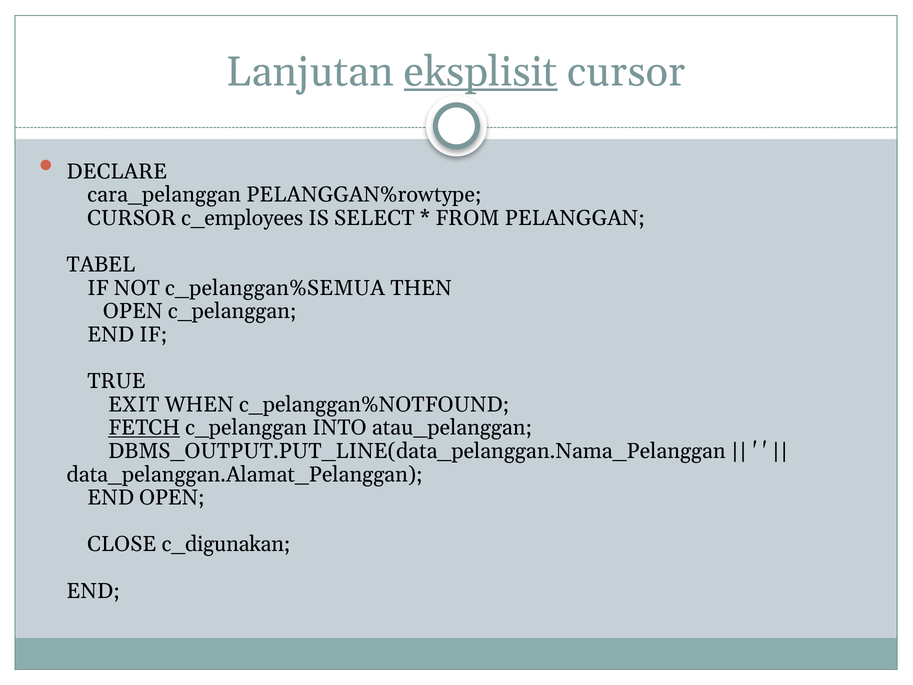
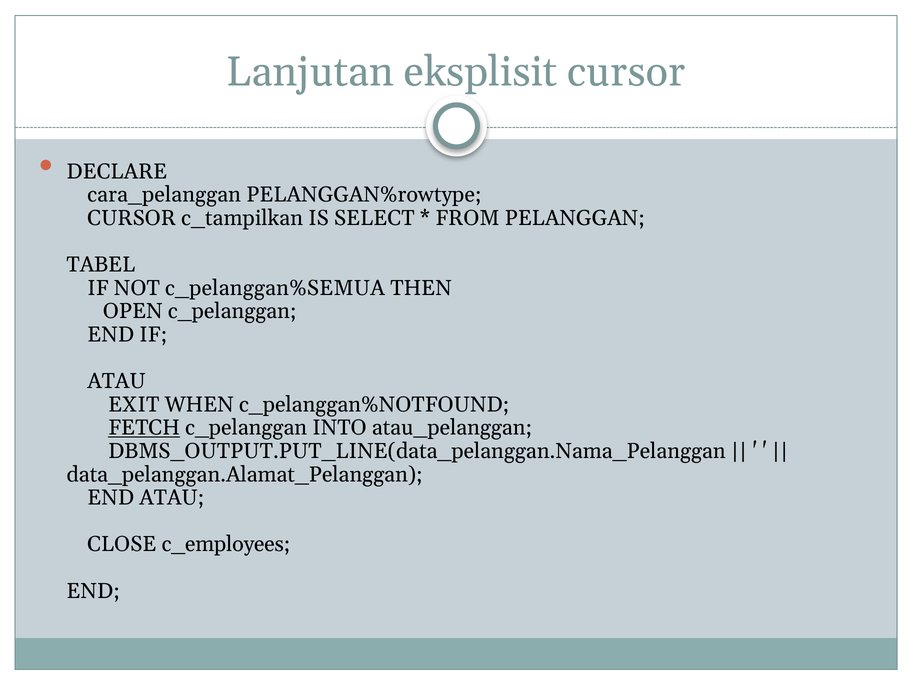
eksplisit underline: present -> none (481, 72)
c_employees: c_employees -> c_tampilkan (242, 218)
TRUE: TRUE -> ATAU (117, 381)
END OPEN: OPEN -> ATAU (172, 498)
c_digunakan: c_digunakan -> c_employees (226, 544)
